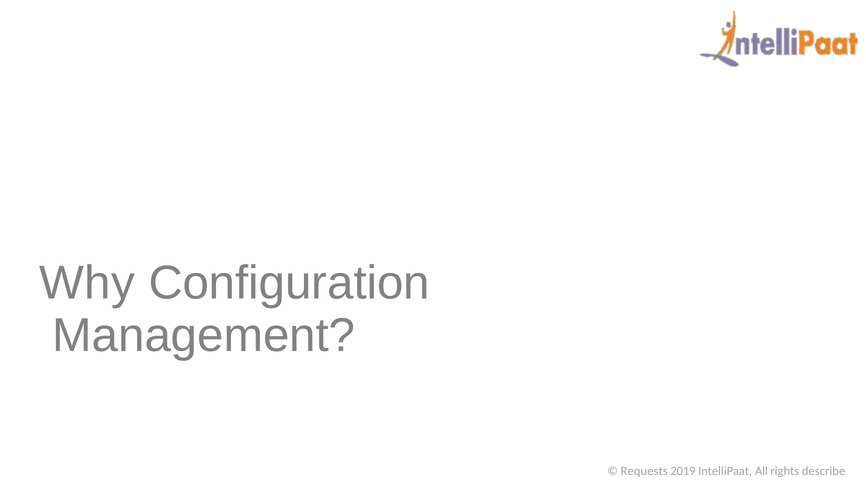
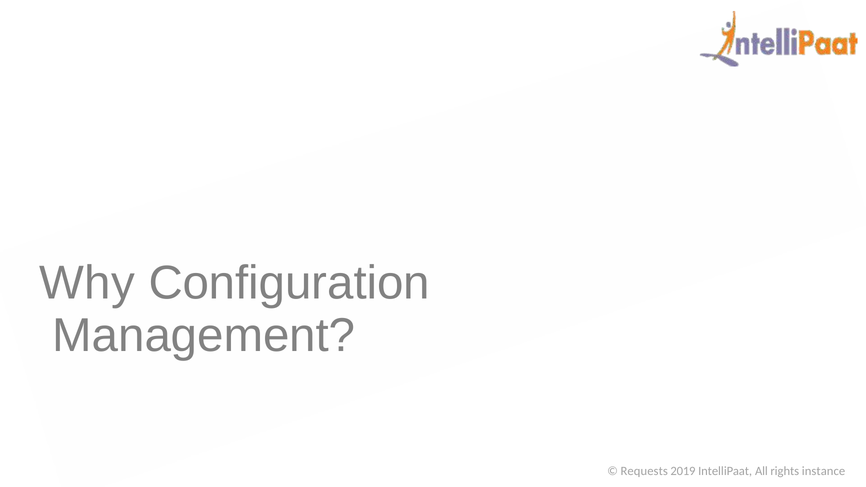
describe: describe -> instance (824, 471)
